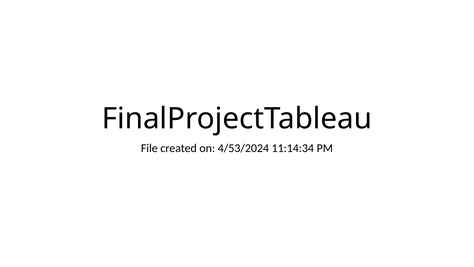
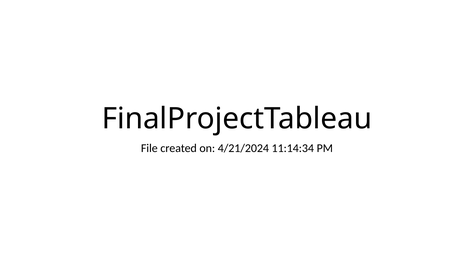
4/53/2024: 4/53/2024 -> 4/21/2024 (243, 148)
